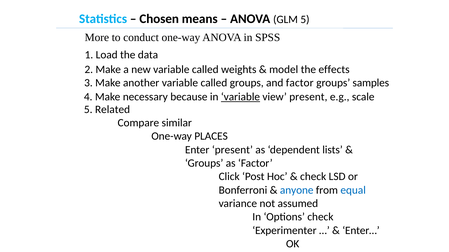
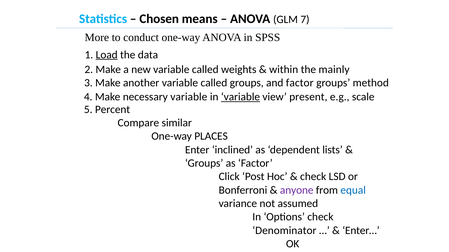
GLM 5: 5 -> 7 (305, 19)
Load underline: none -> present (107, 55)
model: model -> within (284, 70)
effects: effects -> mainly (334, 70)
samples: samples -> method (371, 83)
necessary because: because -> variable (189, 97)
Related: Related -> Percent (113, 110)
Enter present: present -> inclined (232, 150)
anyone colour: blue -> purple (297, 190)
Experimenter: Experimenter -> Denominator (284, 231)
